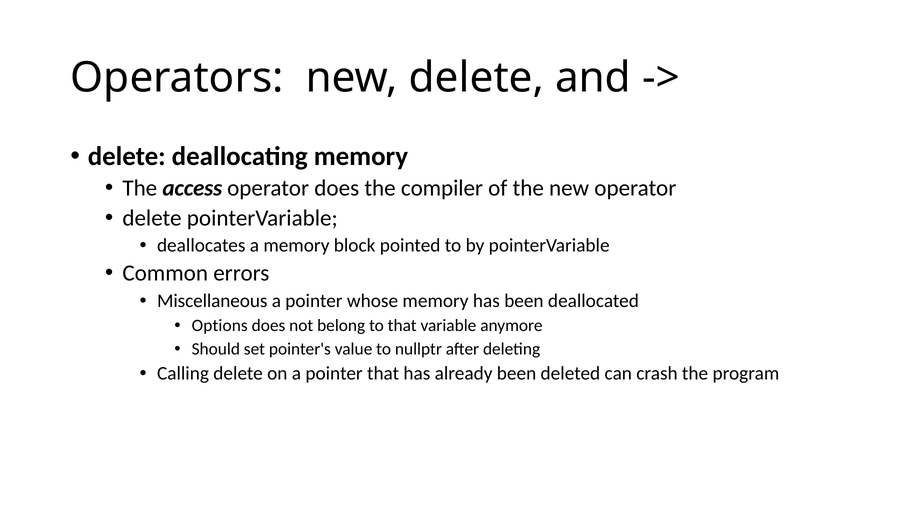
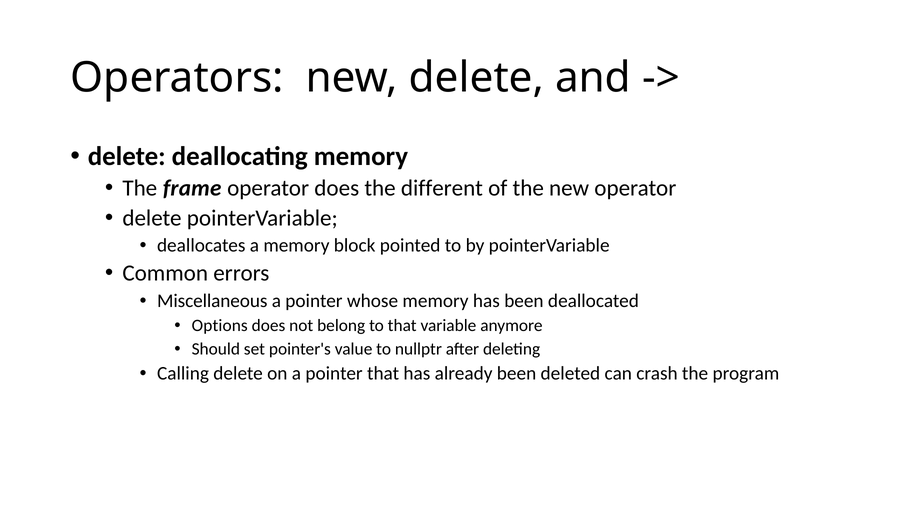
access: access -> frame (192, 188)
compiler: compiler -> different (442, 188)
